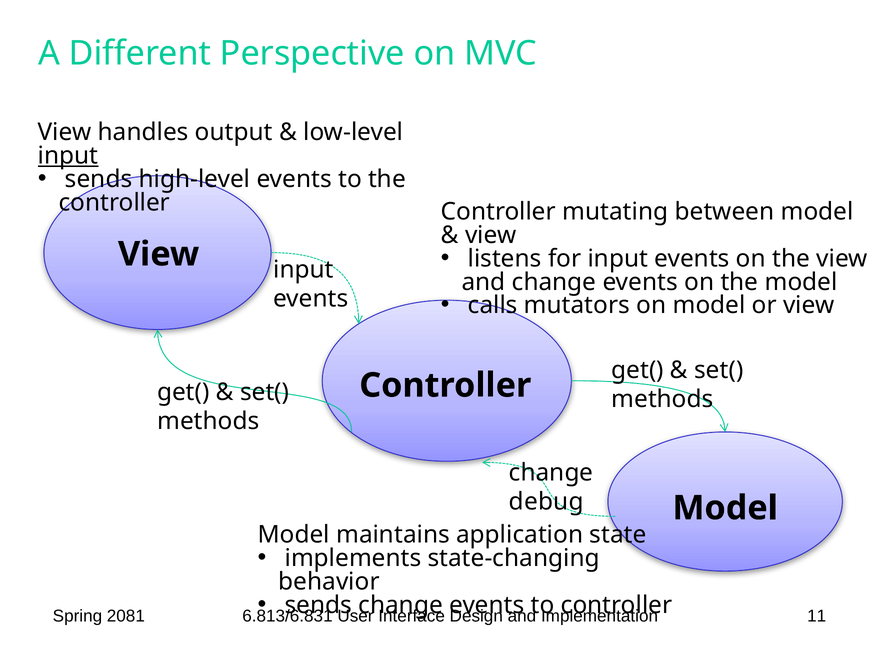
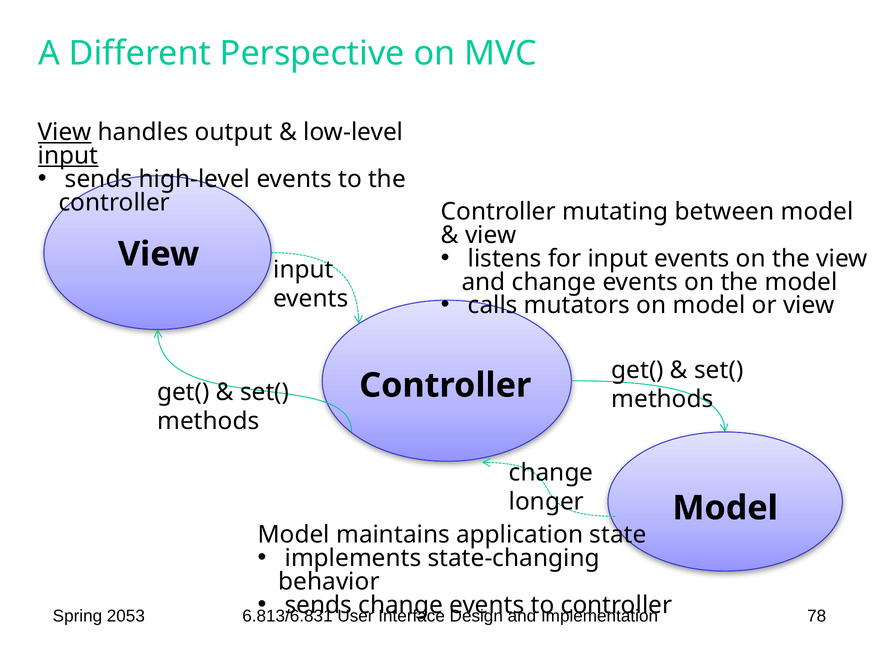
View underline: none -> present (65, 132)
debug: debug -> longer (546, 502)
2081: 2081 -> 2053 (126, 616)
11: 11 -> 78 (817, 616)
